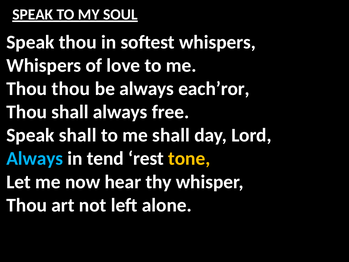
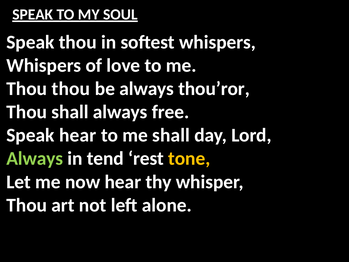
each’ror: each’ror -> thou’ror (214, 89)
Speak shall: shall -> hear (78, 135)
Always colour: light blue -> light green (35, 158)
